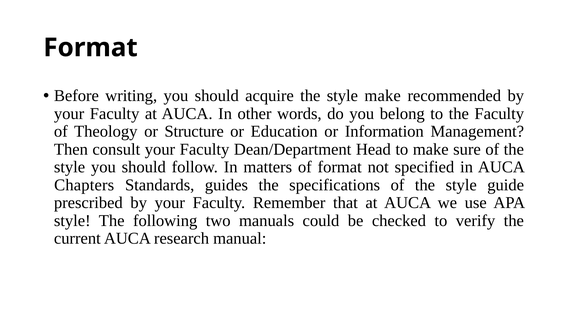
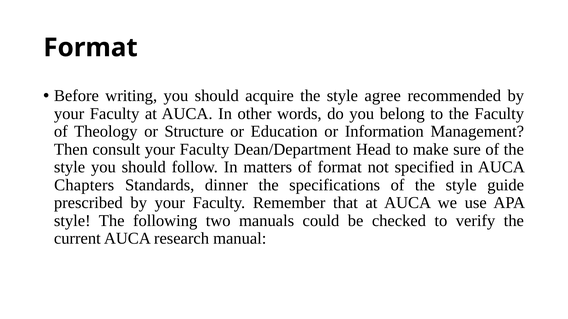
style make: make -> agree (383, 96)
guides: guides -> dinner (226, 185)
